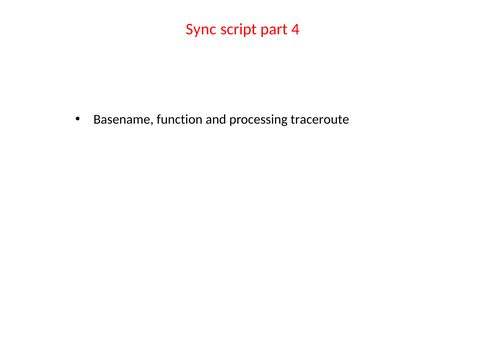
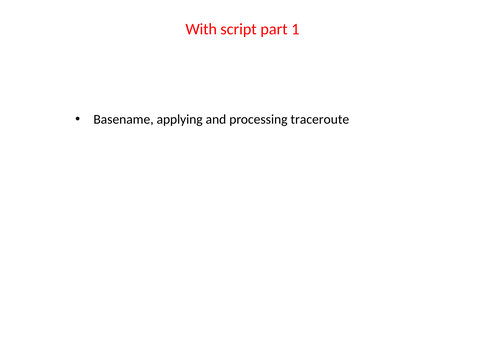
Sync: Sync -> With (201, 29)
4: 4 -> 1 (295, 29)
function: function -> applying (180, 120)
